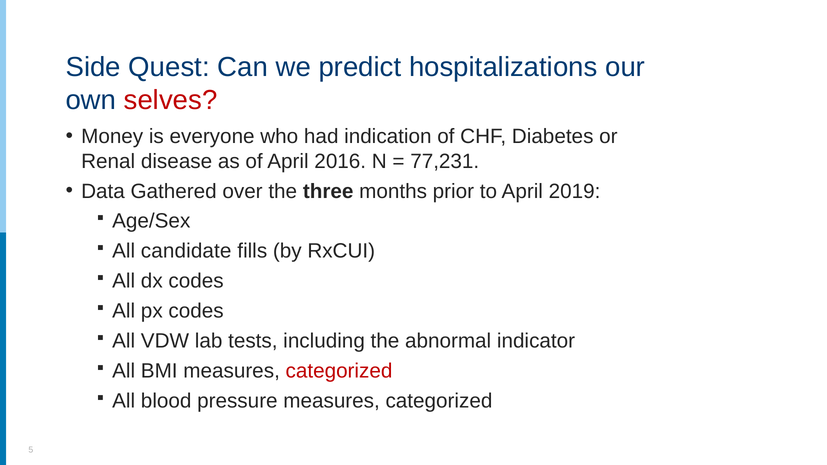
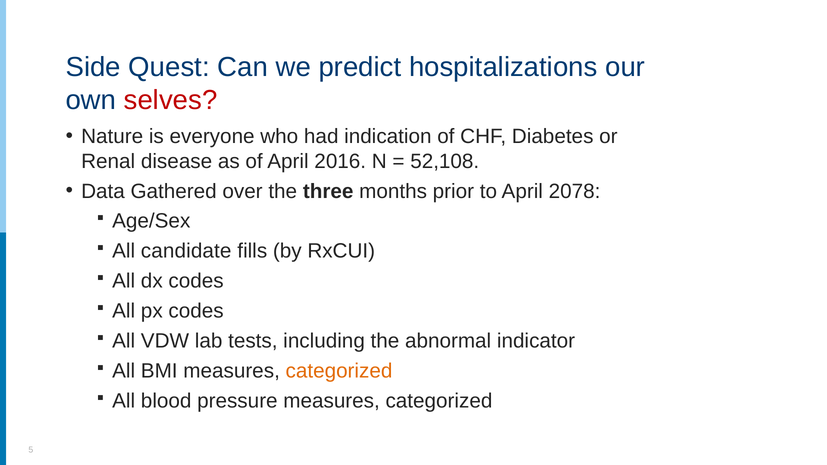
Money: Money -> Nature (112, 136)
77,231: 77,231 -> 52,108 (445, 161)
2019: 2019 -> 2078 (575, 191)
categorized colour: red -> orange (339, 371)
